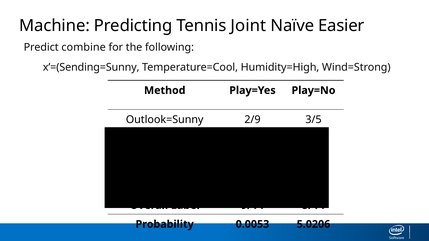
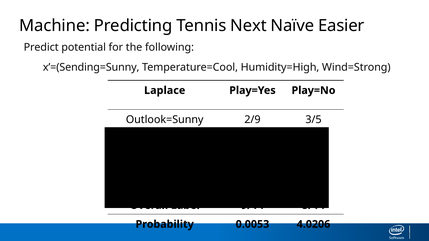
Joint: Joint -> Next (249, 26)
combine: combine -> potential (84, 47)
Method: Method -> Laplace (165, 91)
5.0206: 5.0206 -> 4.0206 (313, 225)
